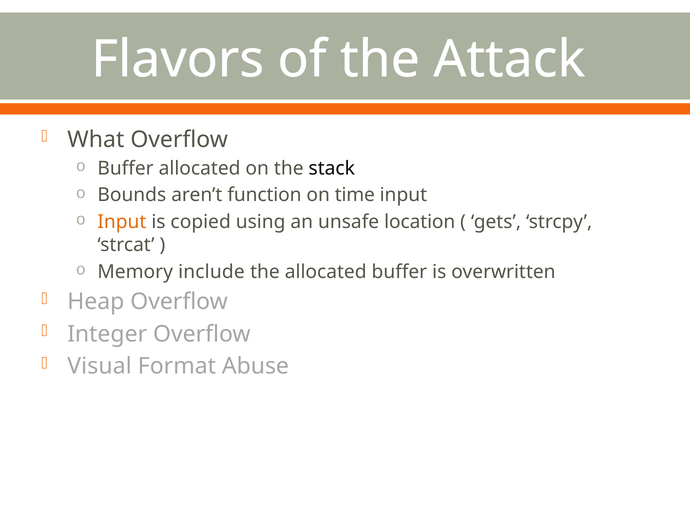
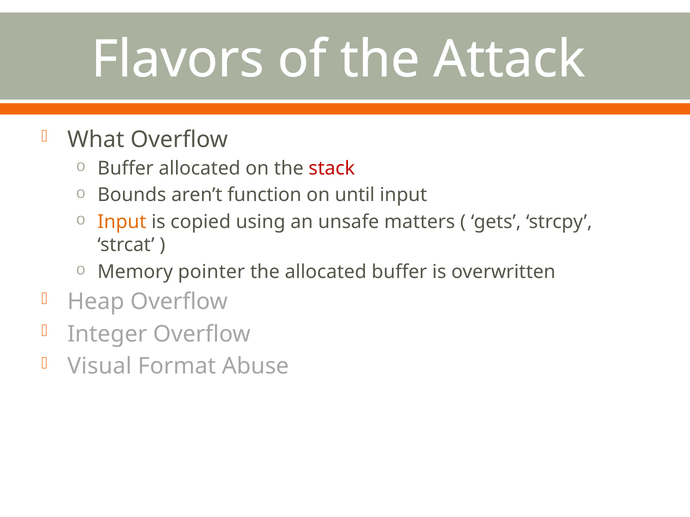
stack colour: black -> red (332, 168)
time: time -> until (355, 195)
location: location -> matters (420, 222)
include: include -> pointer (211, 272)
